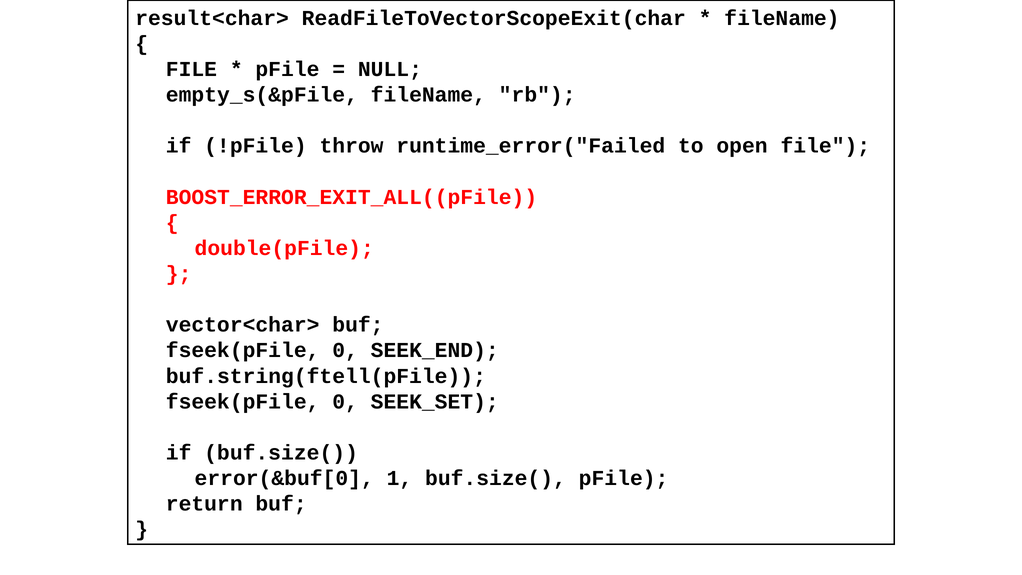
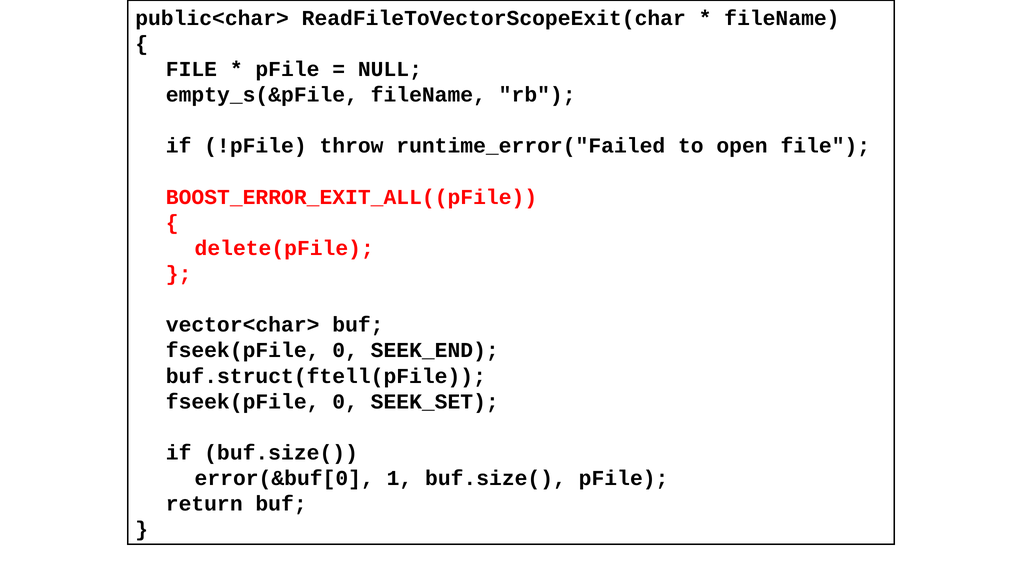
result<char>: result<char> -> public<char> (212, 18)
double(pFile: double(pFile -> delete(pFile (284, 248)
buf.string(ftell(pFile: buf.string(ftell(pFile -> buf.struct(ftell(pFile (326, 376)
